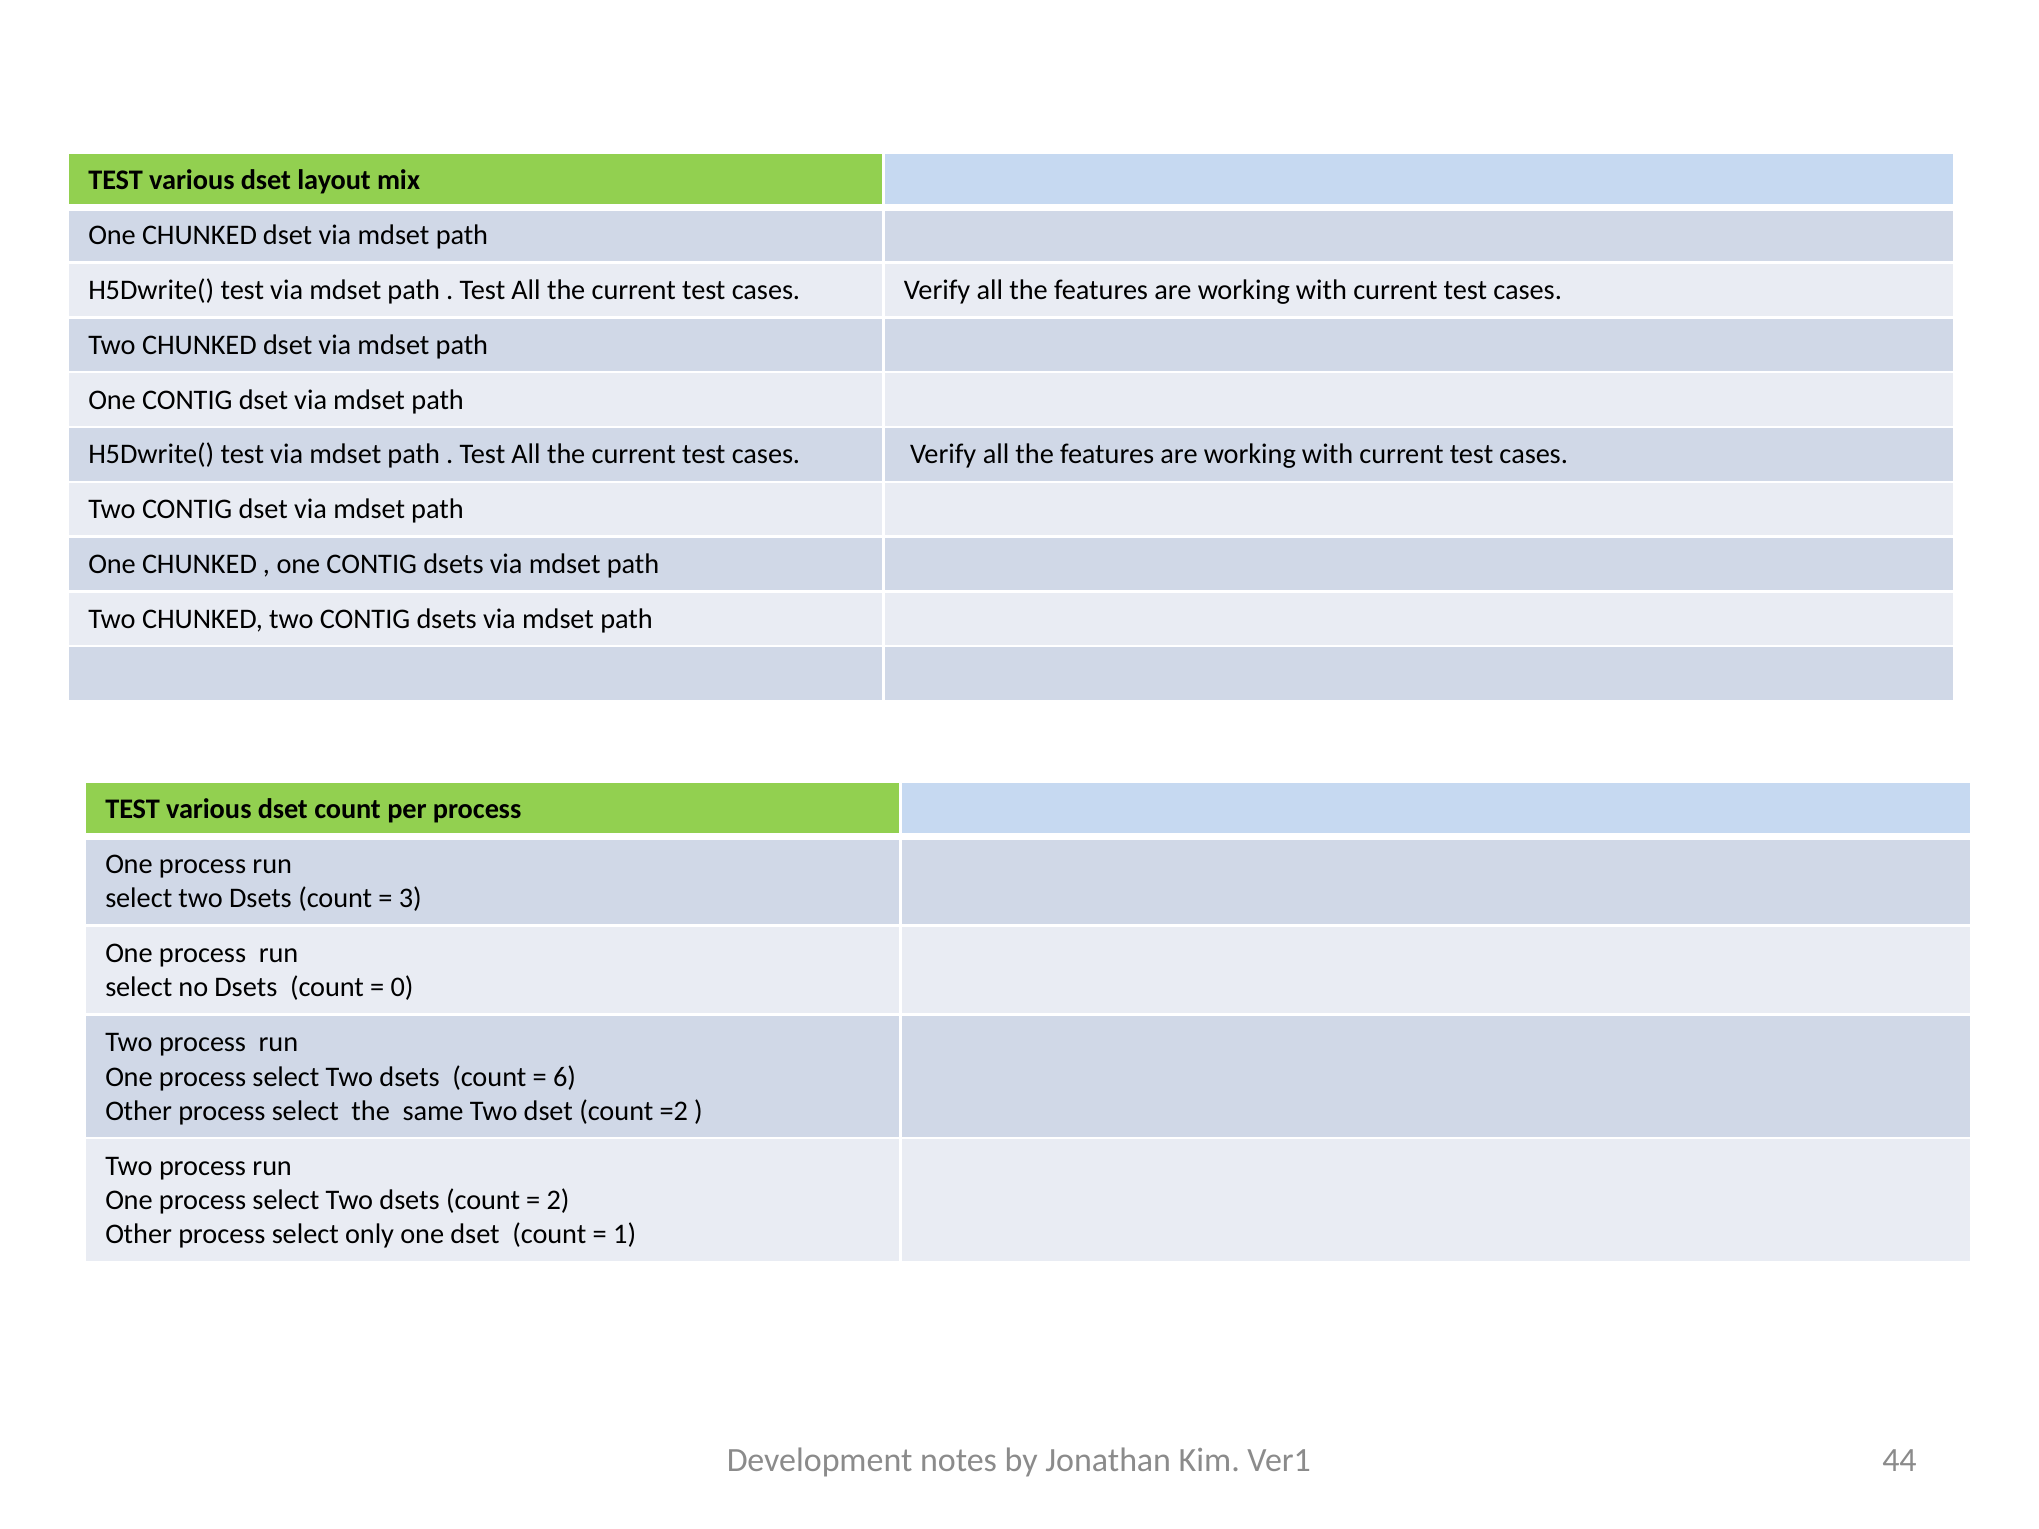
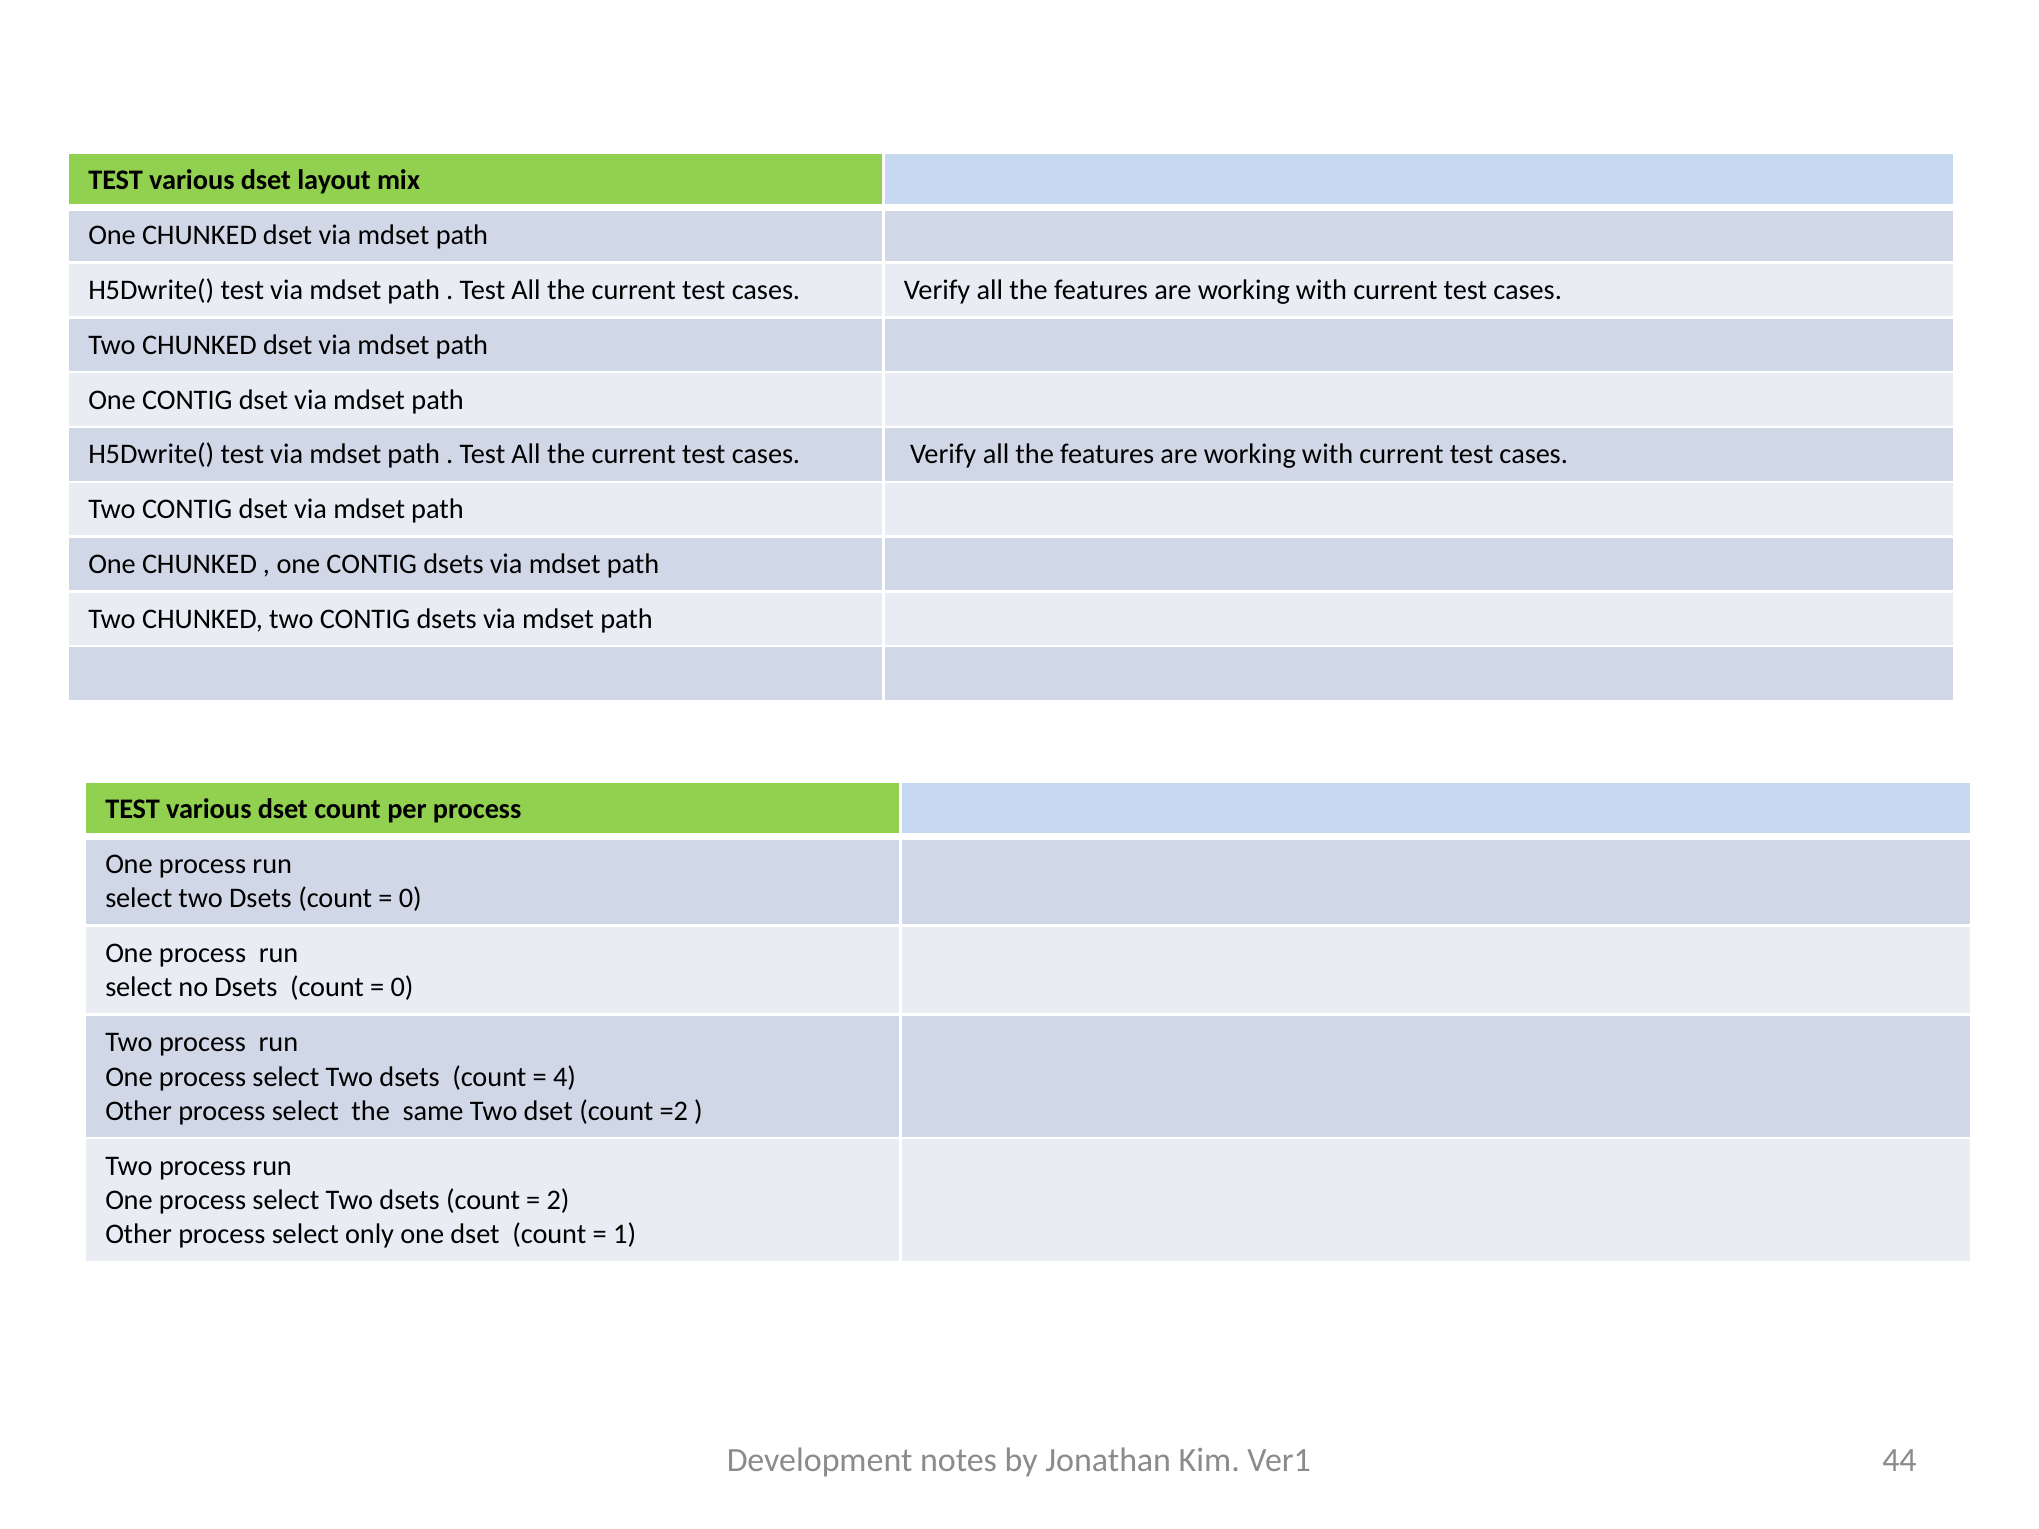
3: 3 -> 0 (410, 898)
6: 6 -> 4 (564, 1077)
